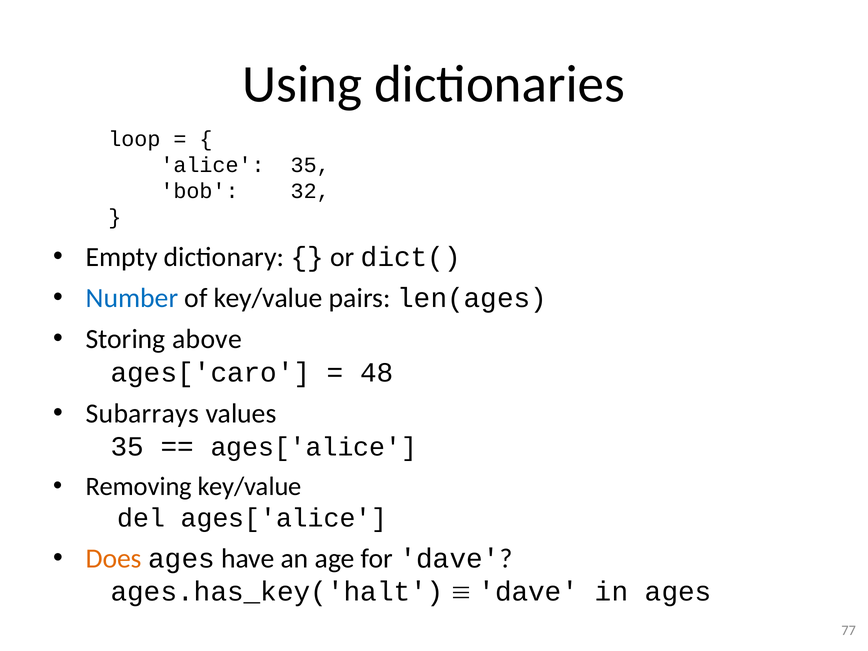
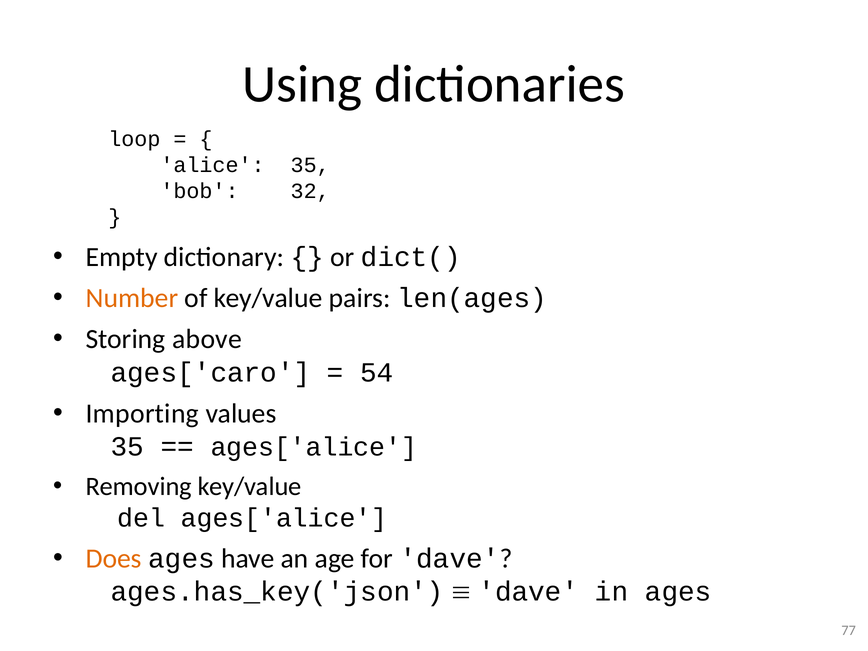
Number colour: blue -> orange (132, 298)
48: 48 -> 54 (377, 373)
Subarrays: Subarrays -> Importing (142, 413)
ages.has_key('halt: ages.has_key('halt -> ages.has_key('json (277, 592)
